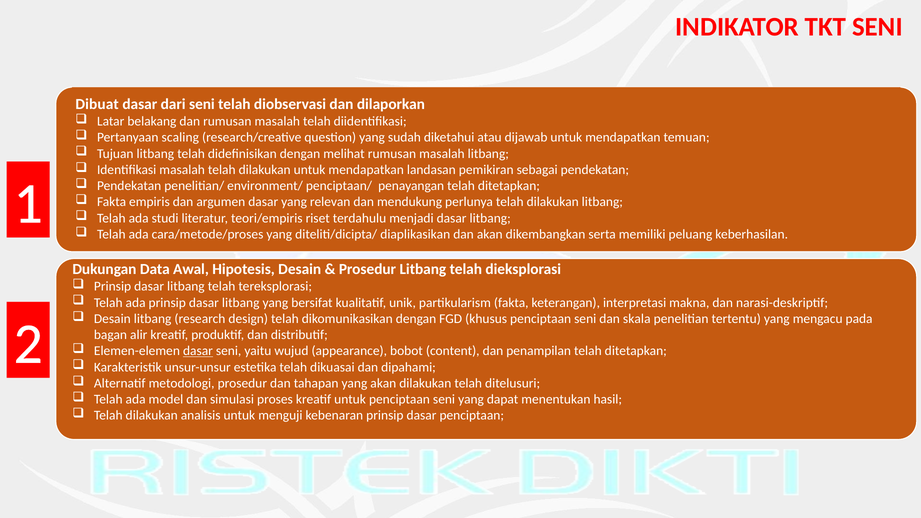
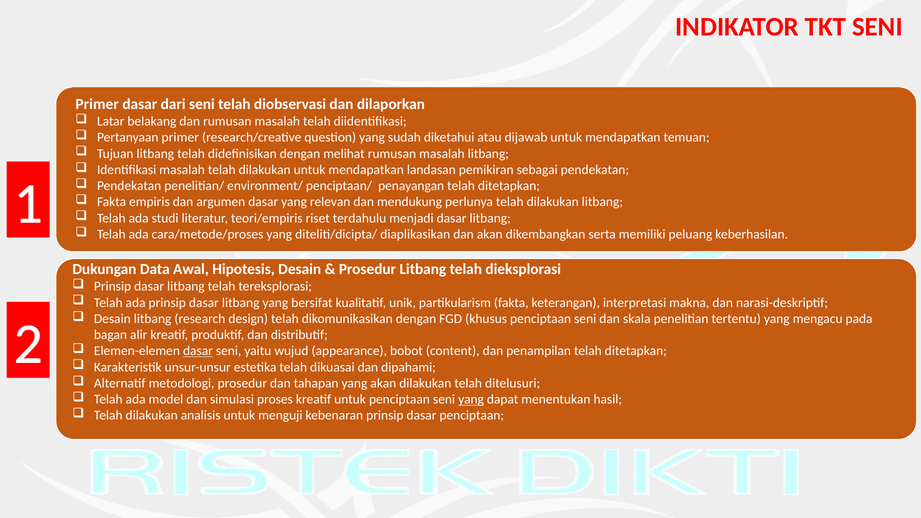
Dibuat: Dibuat -> Primer (97, 104)
Pertanyaan scaling: scaling -> primer (180, 138)
yang underline: none -> present (471, 399)
